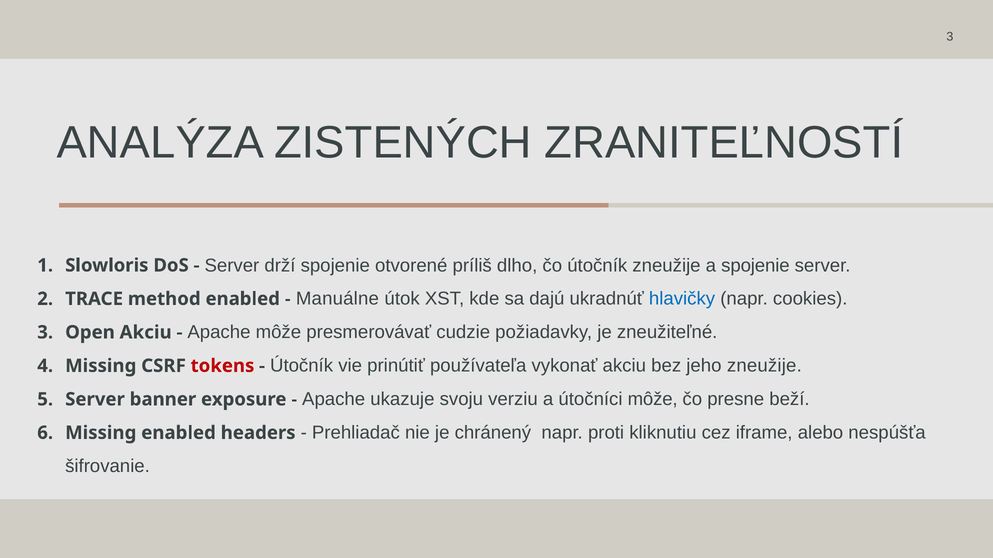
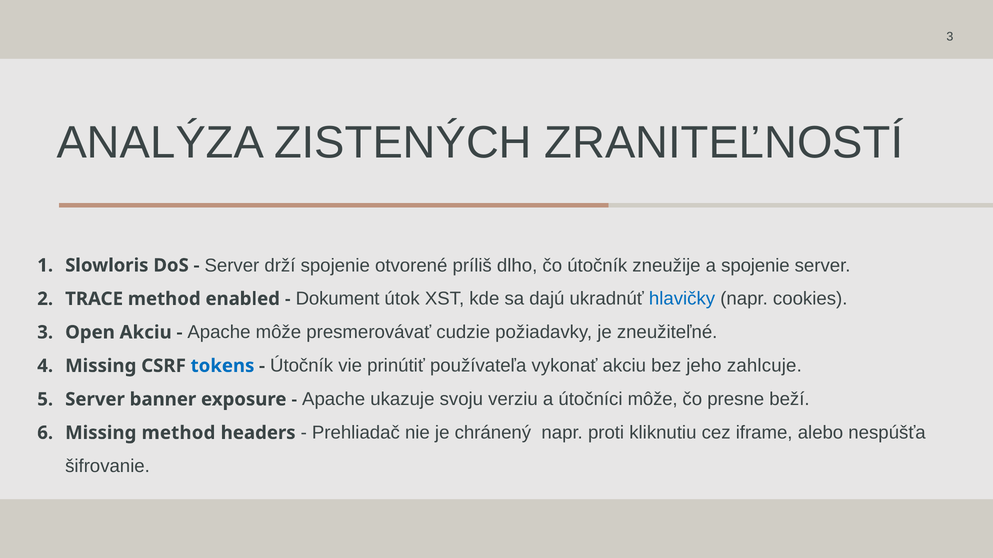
Manuálne: Manuálne -> Dokument (338, 299)
tokens colour: red -> blue (222, 366)
jeho zneužije: zneužije -> zahlcuje (764, 366)
Missing enabled: enabled -> method (178, 433)
